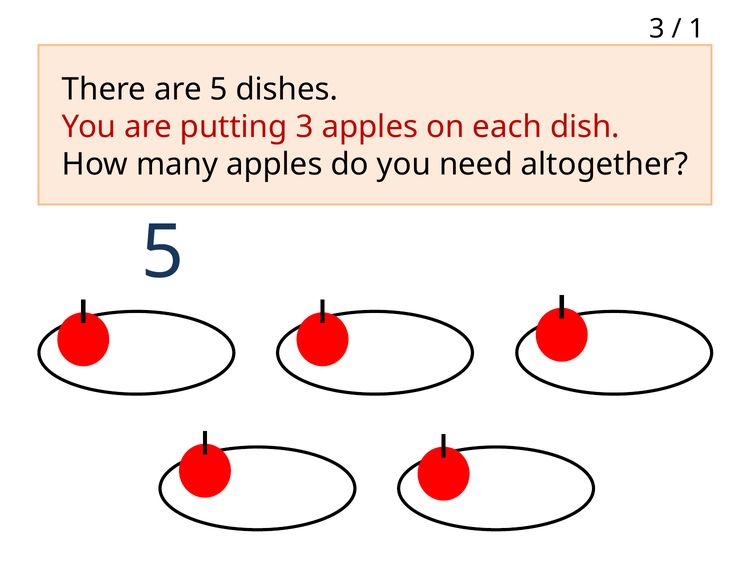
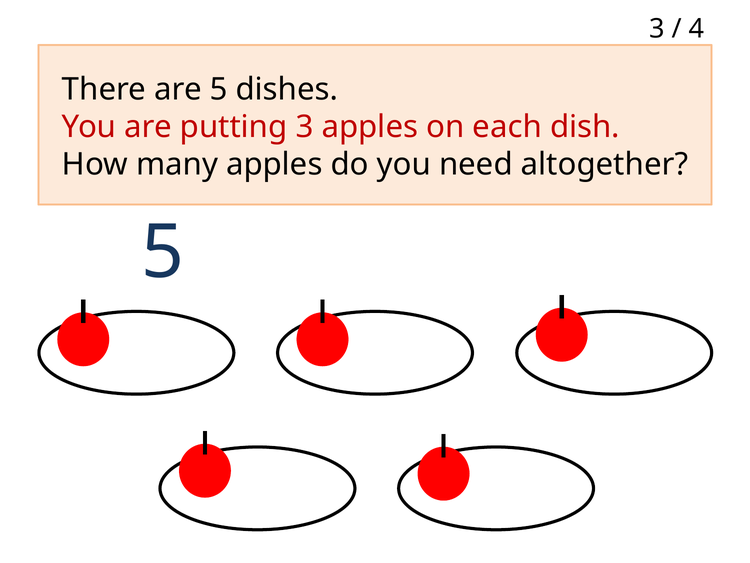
1: 1 -> 4 (696, 29)
